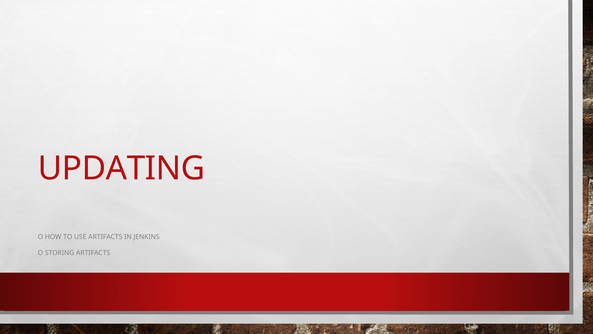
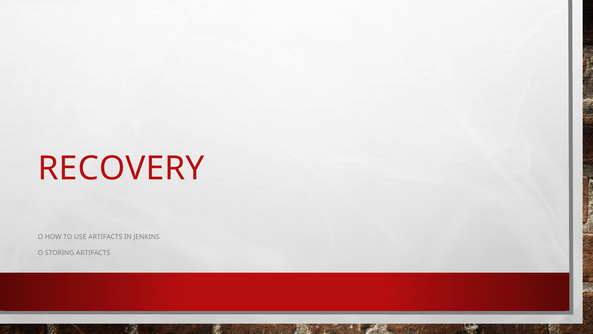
UPDATING: UPDATING -> RECOVERY (121, 168)
